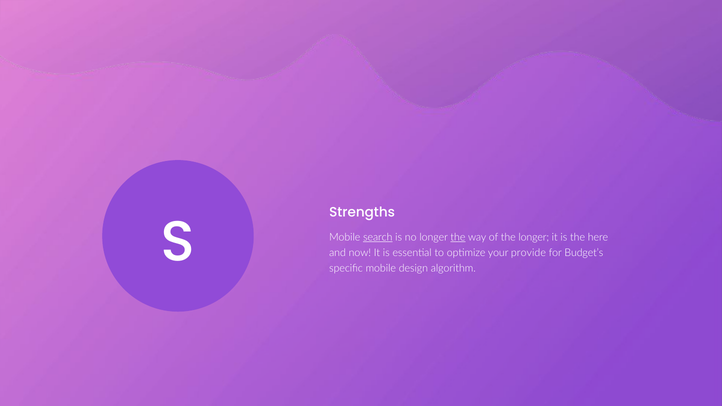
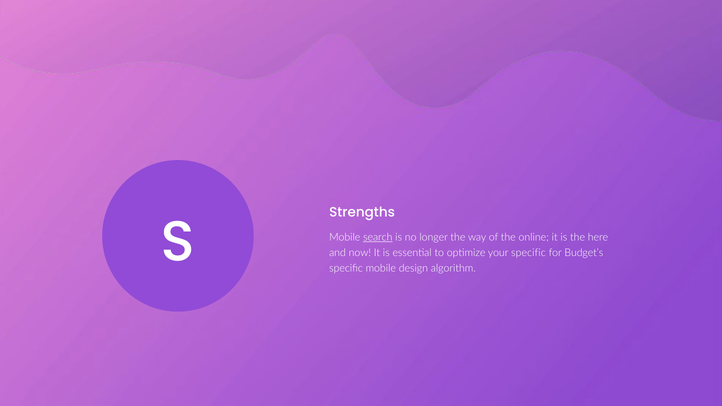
the underline: present -> none (458, 238)
the longer: longer -> online (534, 238)
your provide: provide -> specific (528, 253)
